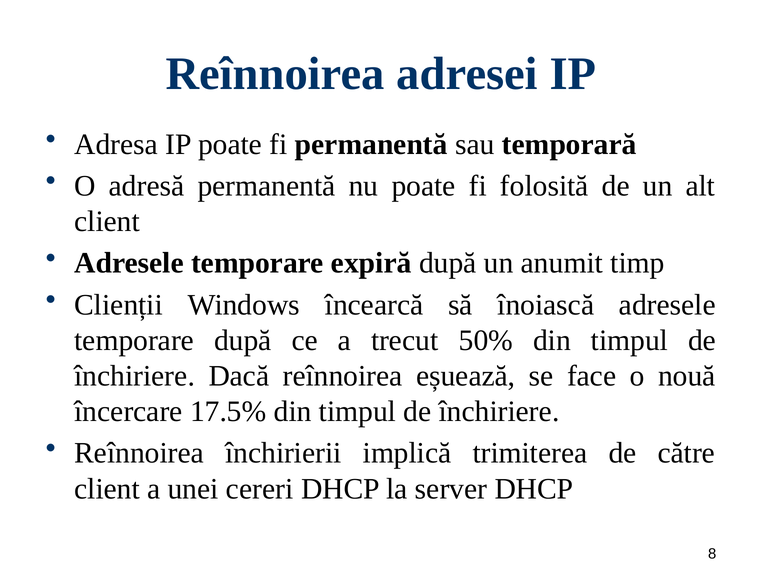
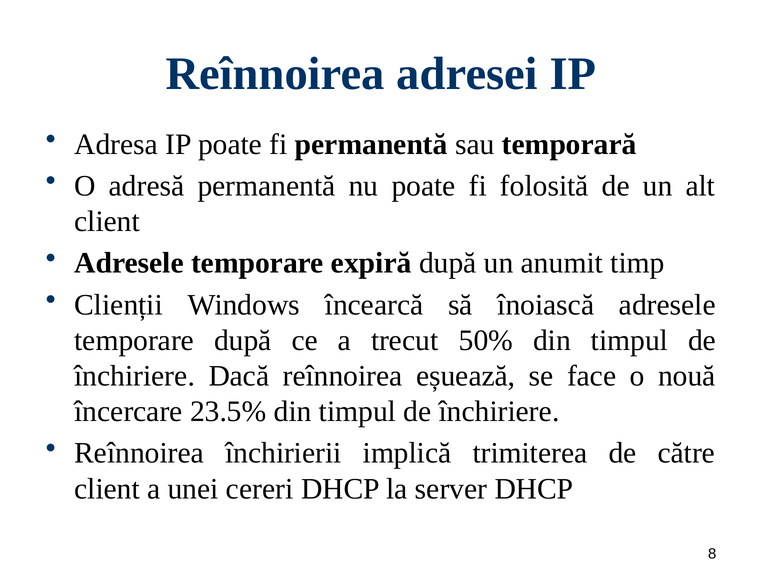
17.5%: 17.5% -> 23.5% (228, 411)
